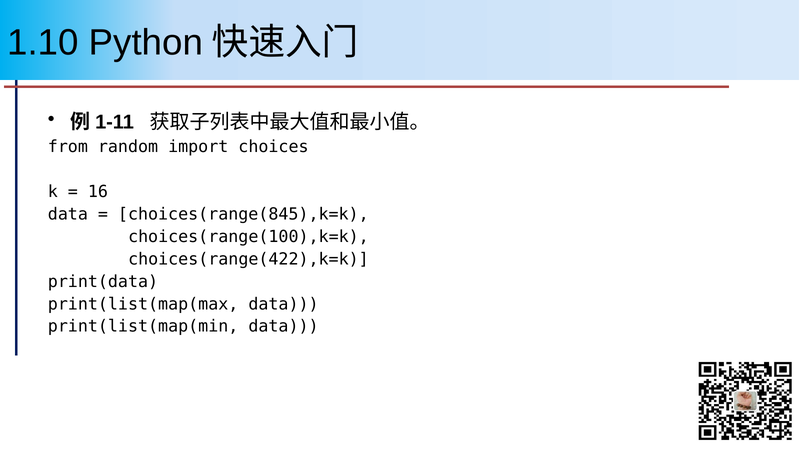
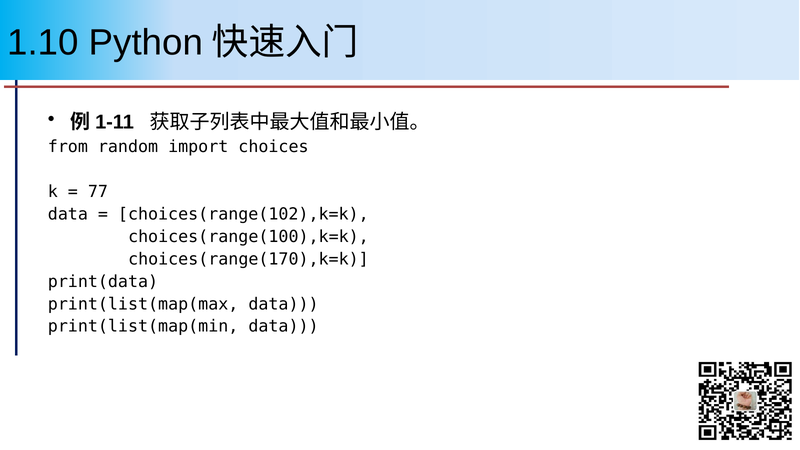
16: 16 -> 77 (98, 192)
choices(range(845),k=k: choices(range(845),k=k -> choices(range(102),k=k (243, 214)
choices(range(422),k=k: choices(range(422),k=k -> choices(range(170),k=k (248, 259)
